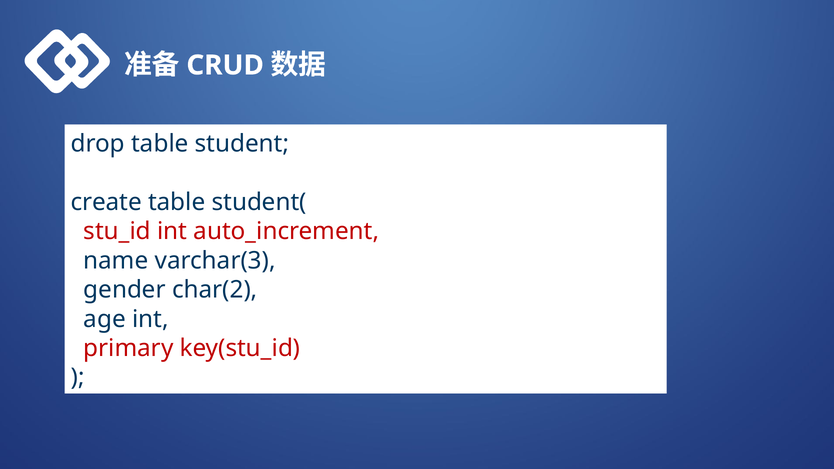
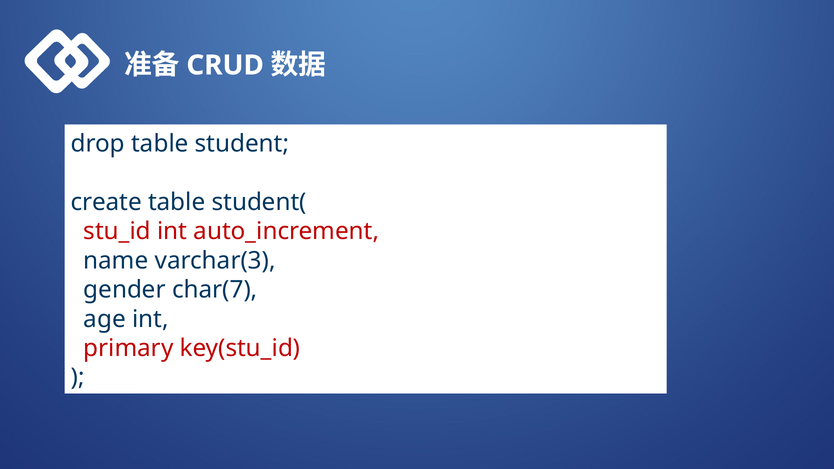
char(2: char(2 -> char(7 (215, 290)
